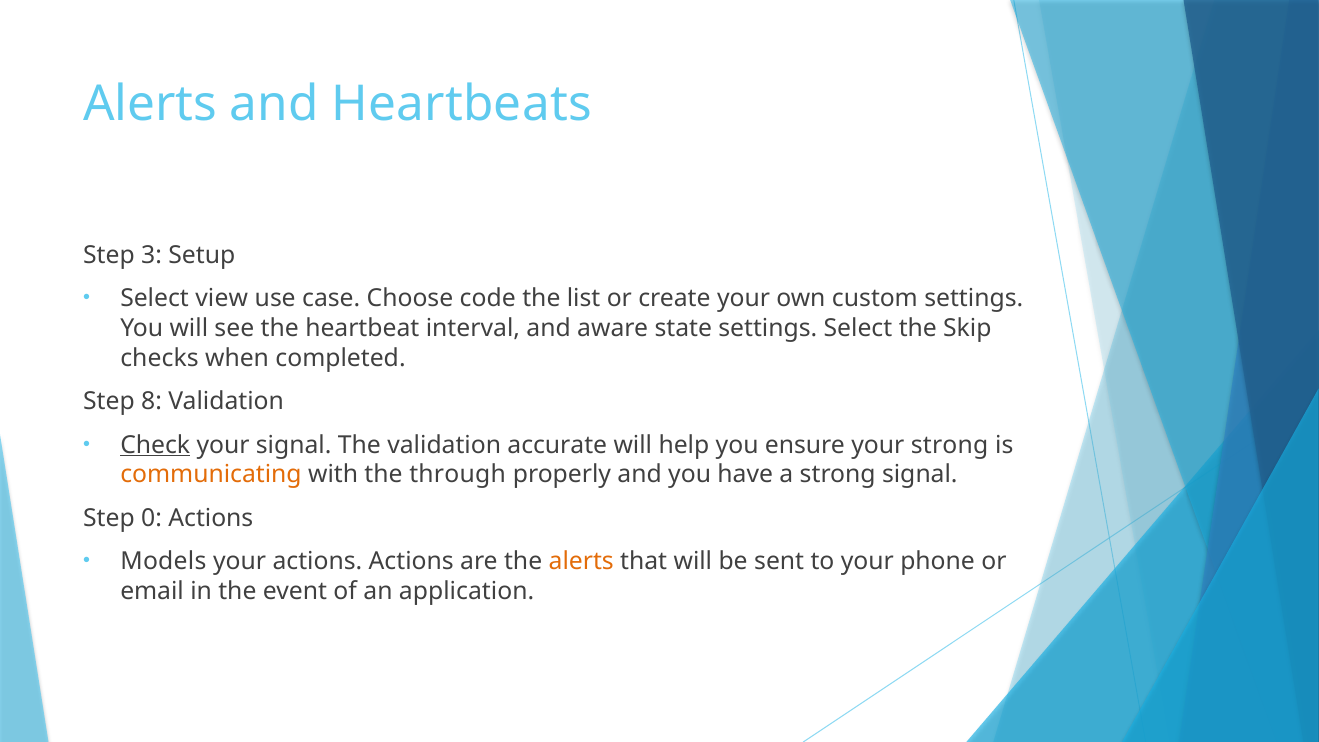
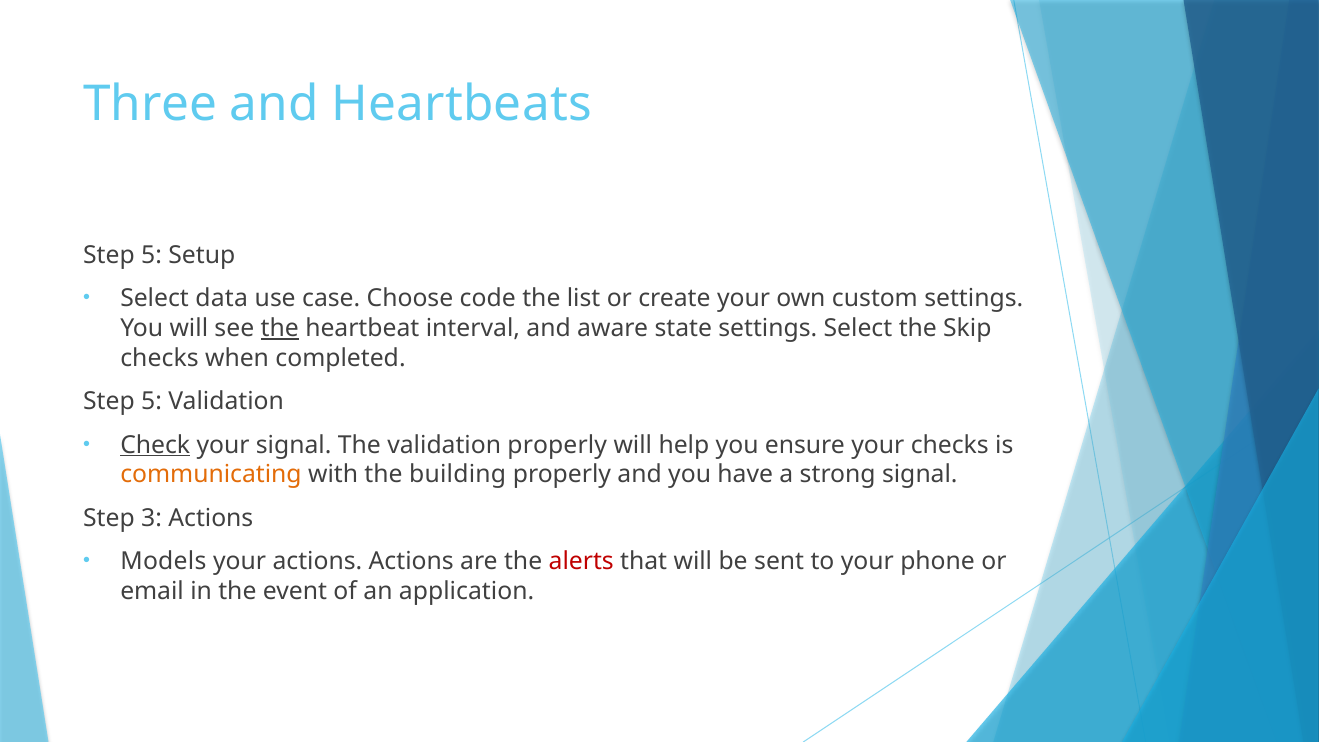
Alerts: Alerts -> Three (150, 104)
3: 3 -> 5 (152, 255)
view: view -> data (222, 299)
the underline: none -> present (280, 328)
8: 8 -> 5 (152, 401)
validation accurate: accurate -> properly (557, 445)
your strong: strong -> checks (950, 445)
through: through -> building (458, 475)
0: 0 -> 3 (152, 518)
alerts colour: orange -> red (581, 561)
